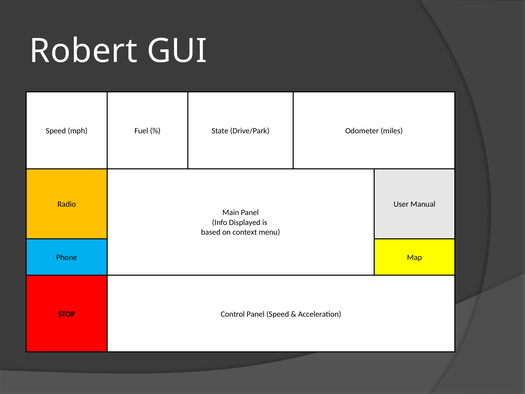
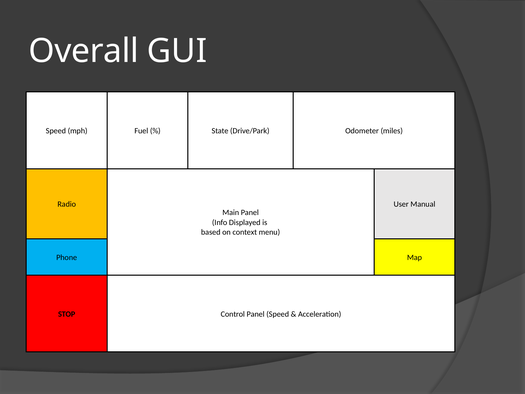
Robert: Robert -> Overall (84, 51)
